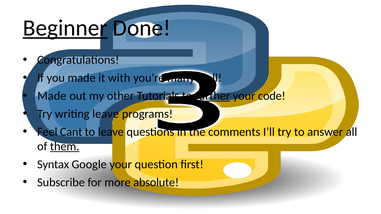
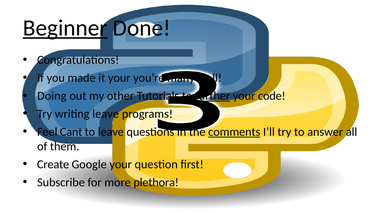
it with: with -> your (119, 78)
Made: Made -> Doing (52, 96)
comments underline: none -> present (234, 132)
them underline: present -> none (65, 147)
Syntax: Syntax -> Create (53, 165)
absolute: absolute -> plethora (156, 183)
